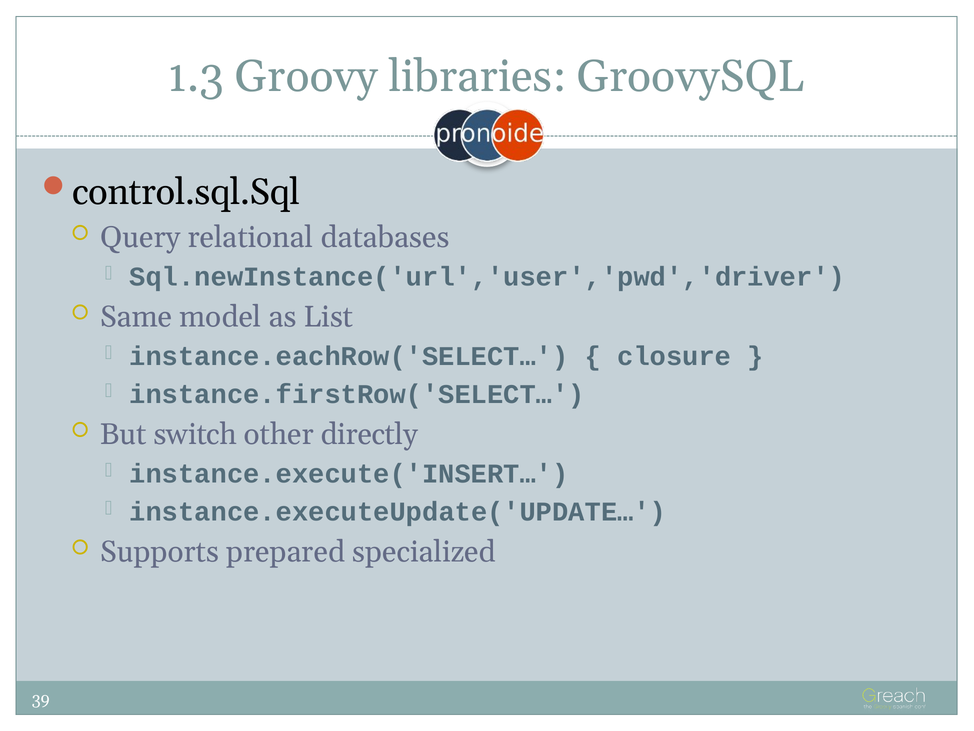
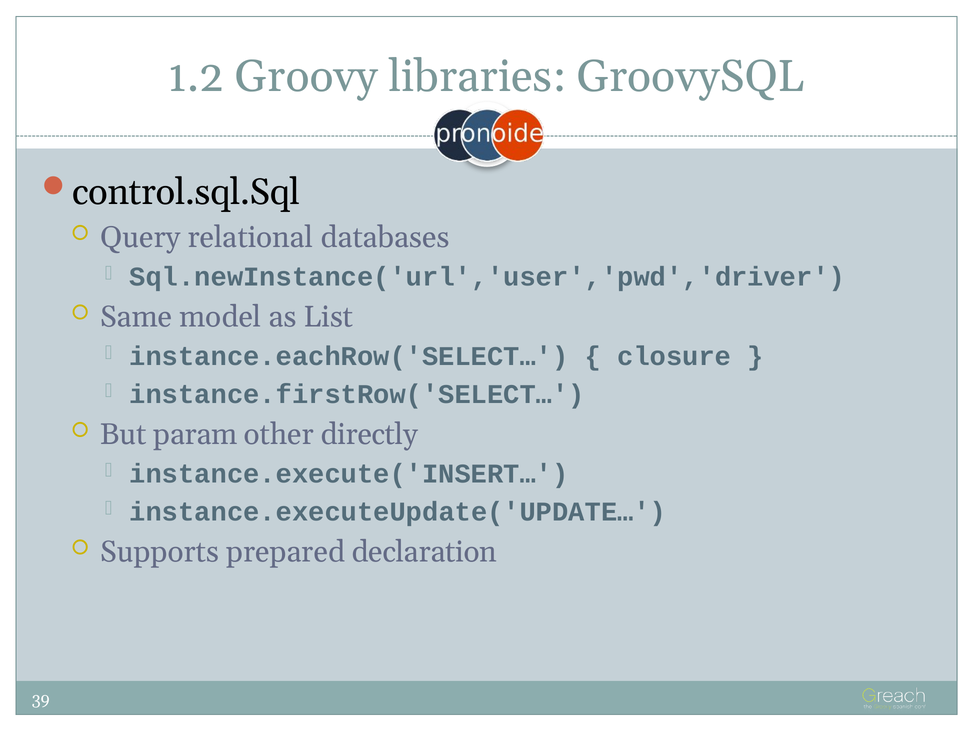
1.3: 1.3 -> 1.2 (196, 77)
switch: switch -> param (195, 434)
specialized: specialized -> declaration (424, 552)
